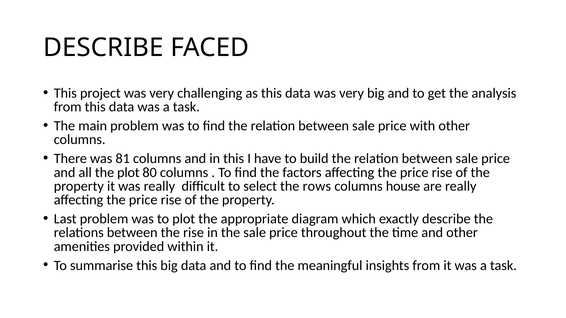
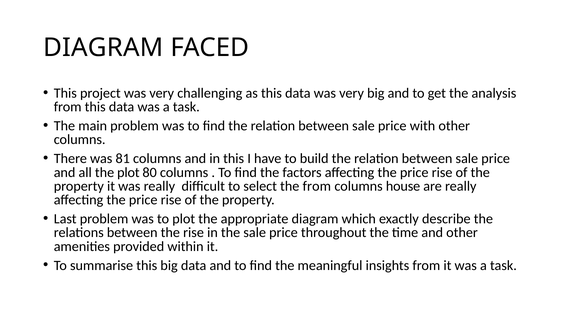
DESCRIBE: DESCRIBE -> DIAGRAM (103, 48)
the rows: rows -> from (317, 186)
